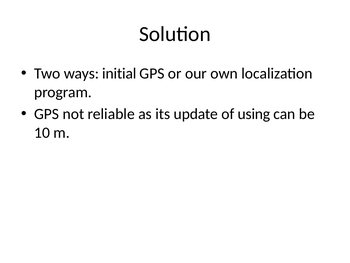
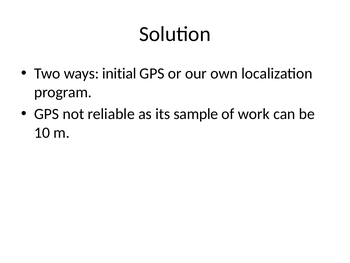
update: update -> sample (196, 114)
using: using -> work (254, 114)
